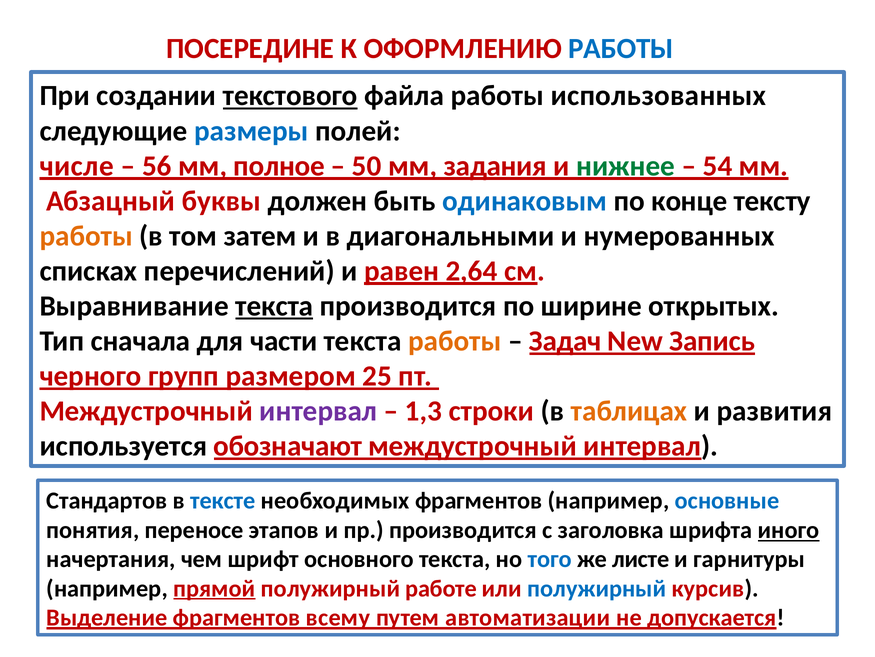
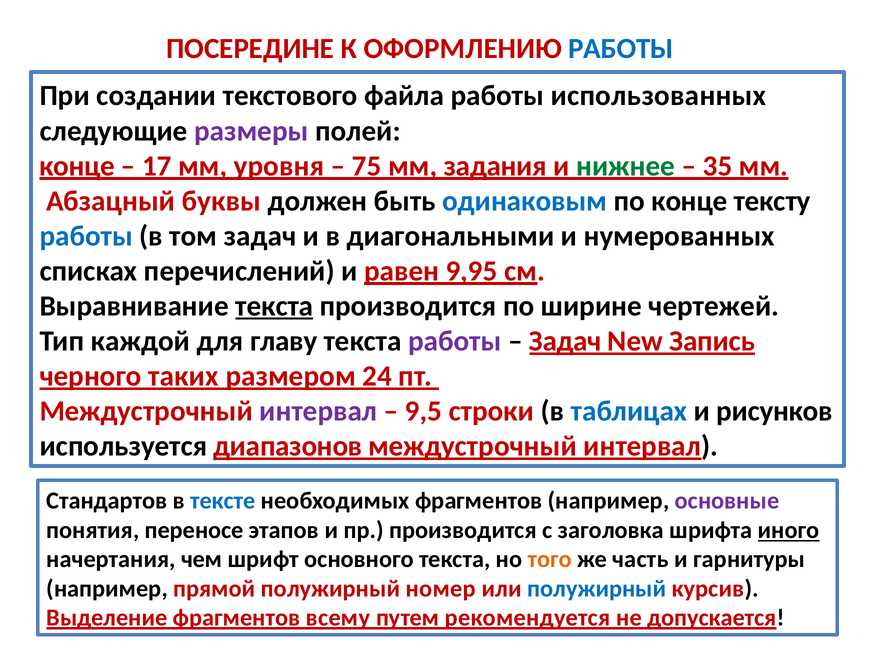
текстового underline: present -> none (290, 96)
размеры colour: blue -> purple (251, 131)
числе: числе -> конце (77, 166)
56: 56 -> 17 (157, 166)
полное: полное -> уровня (279, 166)
50: 50 -> 75 (367, 166)
54: 54 -> 35 (718, 166)
работы colour: orange -> blue (86, 236)
том затем: затем -> задач (260, 236)
2,64: 2,64 -> 9,95 (472, 271)
открытых: открытых -> чертежей (714, 306)
сначала: сначала -> каждой (140, 341)
части: части -> главу (284, 341)
работы colour: orange -> purple (455, 341)
групп: групп -> таких (183, 376)
25: 25 -> 24 (377, 376)
1,3: 1,3 -> 9,5 (423, 411)
таблицах colour: orange -> blue (629, 411)
развития: развития -> рисунков (775, 411)
обозначают: обозначают -> диапазонов (288, 446)
основные colour: blue -> purple (727, 500)
того colour: blue -> orange (550, 559)
листе: листе -> часть (641, 559)
прямой underline: present -> none (214, 588)
работе: работе -> номер (441, 588)
автоматизации: автоматизации -> рекомендуется (528, 617)
